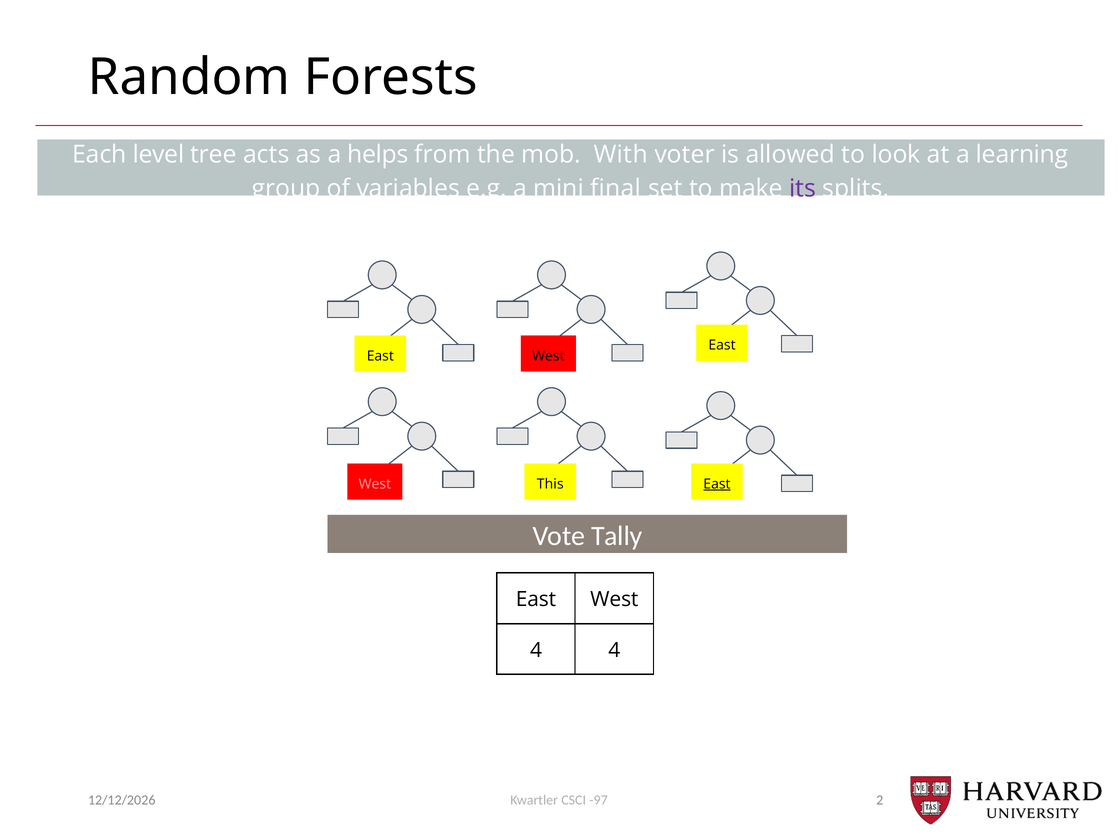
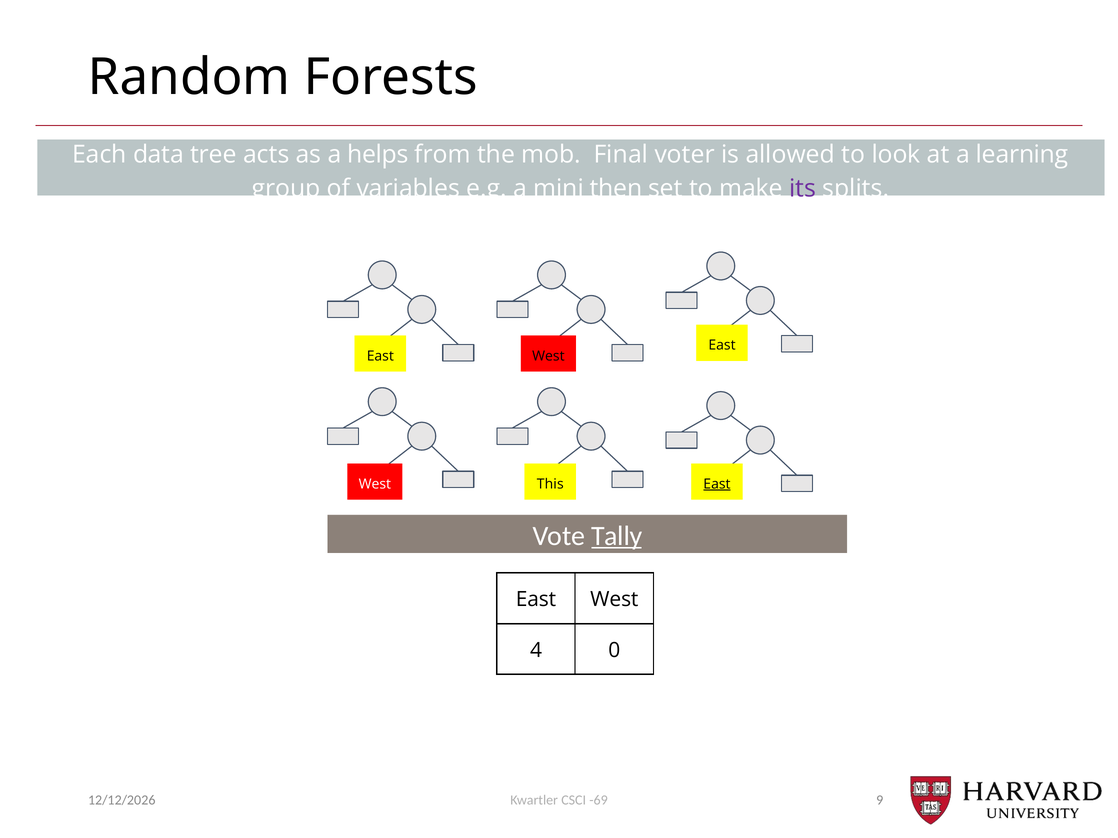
level: level -> data (158, 154)
With: With -> Final (621, 154)
final: final -> then (616, 189)
West colour: pink -> white (375, 484)
Tally underline: none -> present (617, 536)
4 4: 4 -> 0 (614, 651)
-97: -97 -> -69 (598, 800)
2: 2 -> 9 (880, 800)
